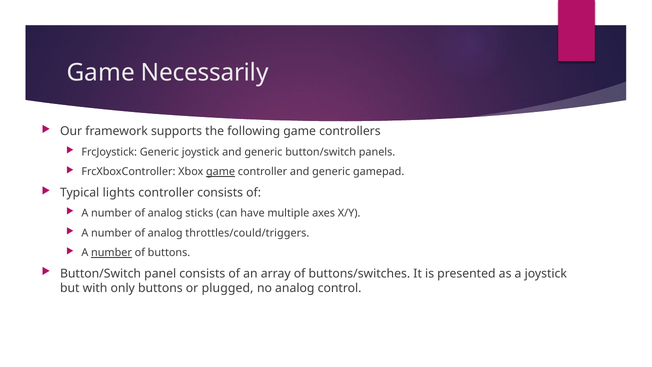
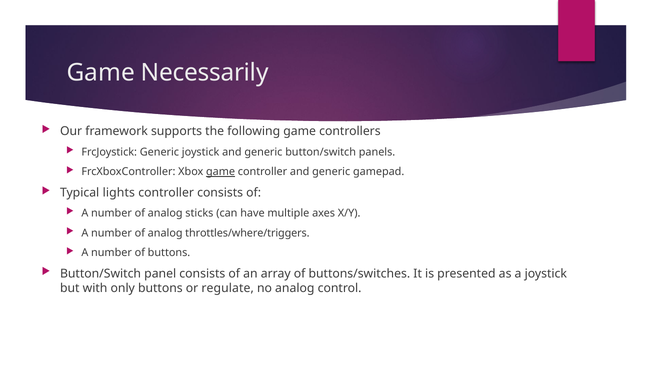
throttles/could/triggers: throttles/could/triggers -> throttles/where/triggers (247, 233)
number underline: present -> none (112, 253)
plugged: plugged -> regulate (228, 288)
